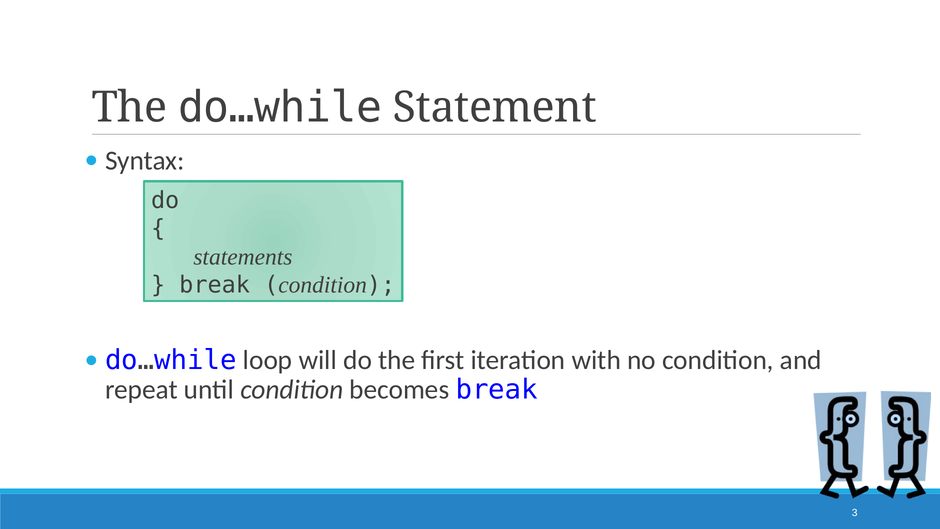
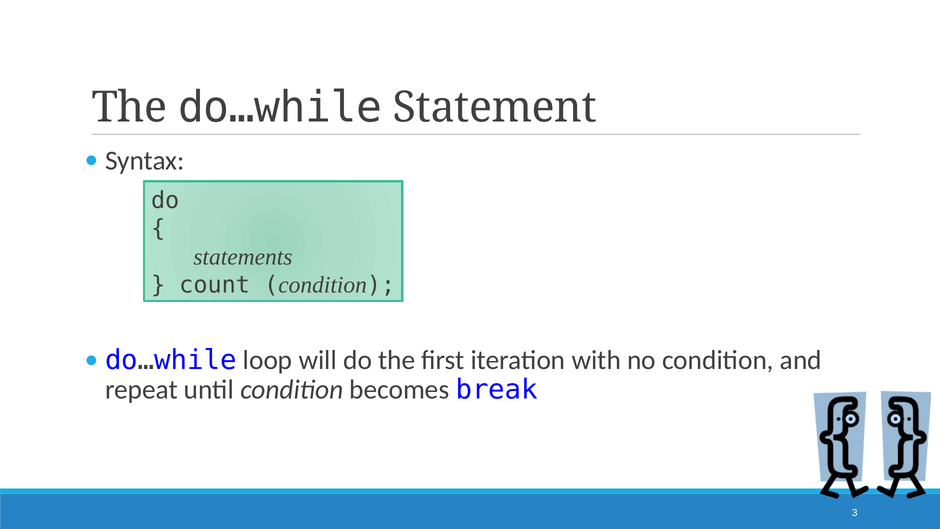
break: break -> count (215, 285)
